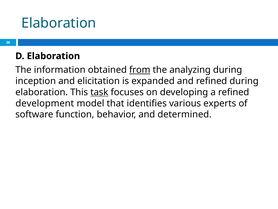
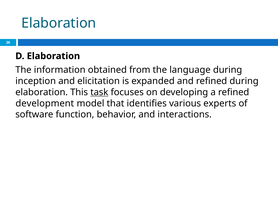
from underline: present -> none (140, 70)
analyzing: analyzing -> language (190, 70)
determined: determined -> interactions (185, 114)
